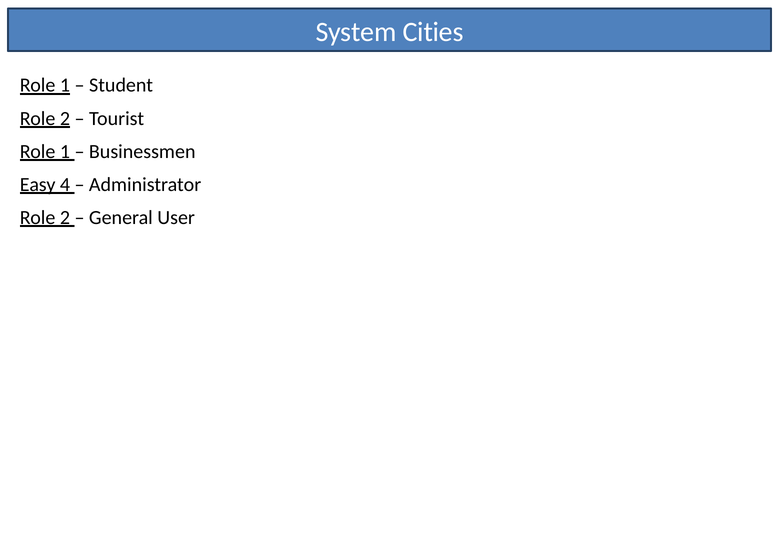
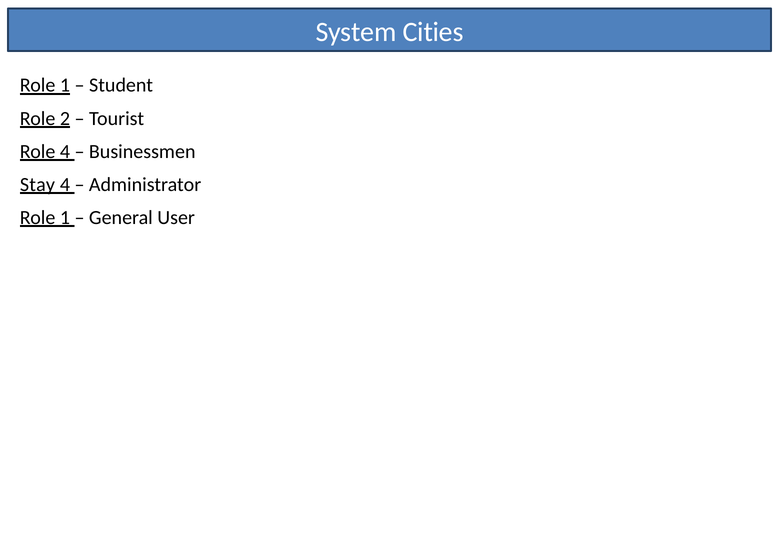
1: 1 -> 4 (65, 151)
Easy: Easy -> Stay (37, 185)
2: 2 -> 1 (65, 218)
